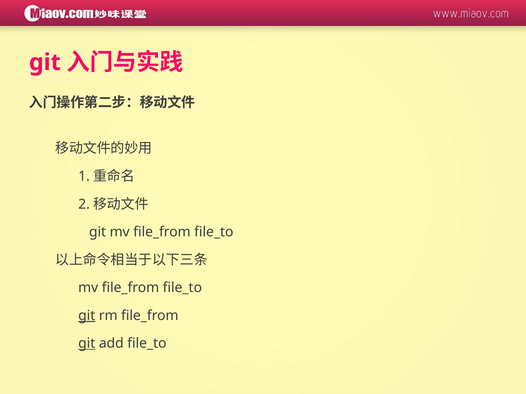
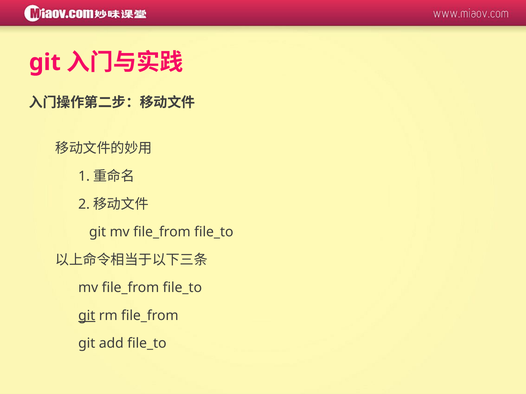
git underline: present -> none (87, 344)
